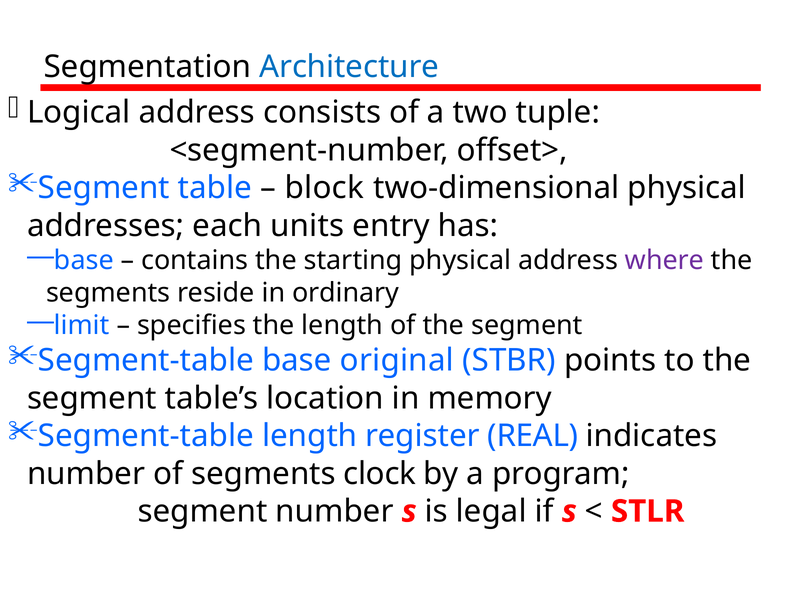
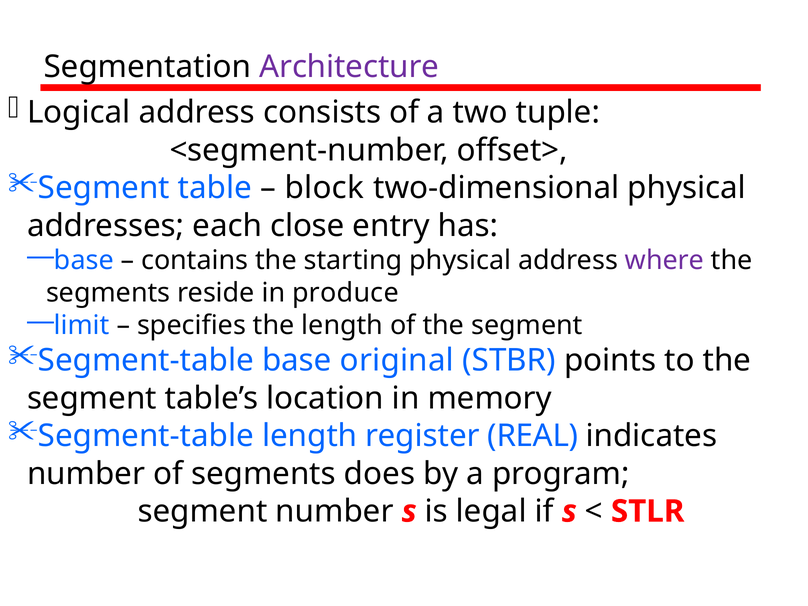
Architecture colour: blue -> purple (349, 67)
units: units -> close (307, 226)
ordinary: ordinary -> produce (345, 293)
clock: clock -> does (380, 474)
